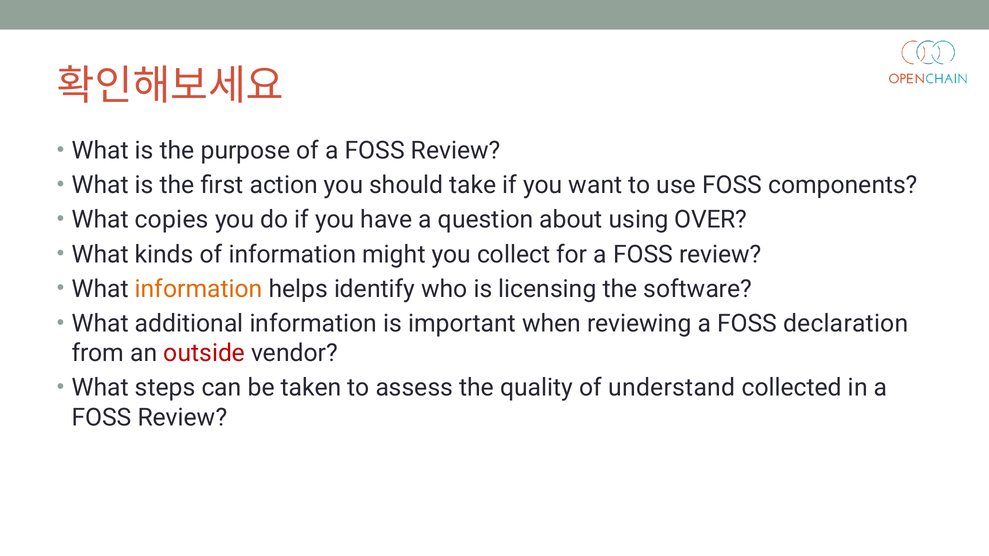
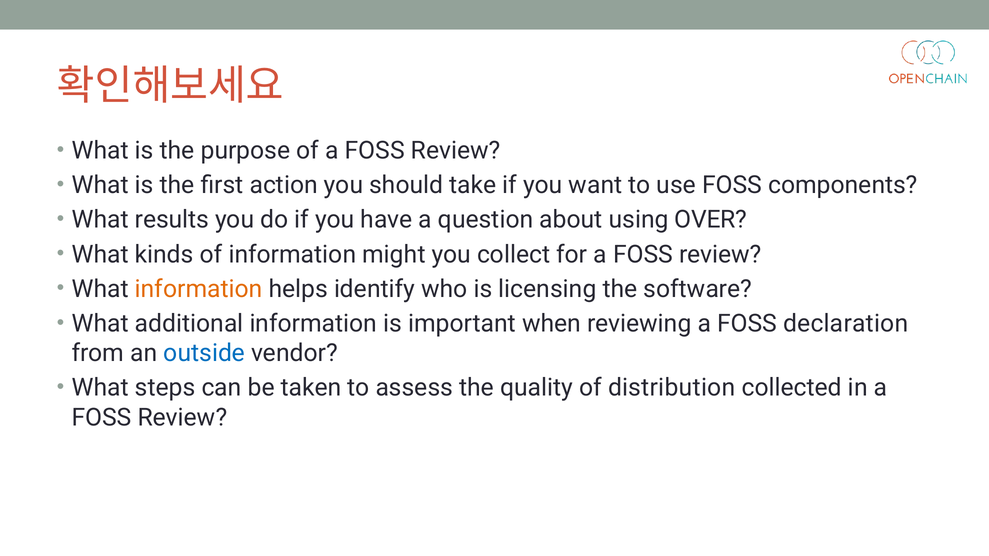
copies: copies -> results (172, 220)
outside colour: red -> blue (204, 353)
understand: understand -> distribution (672, 388)
